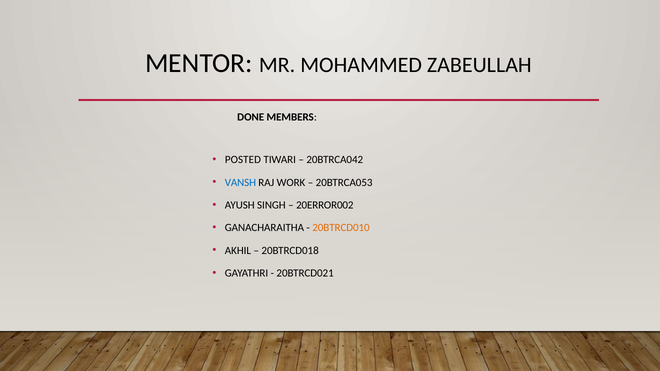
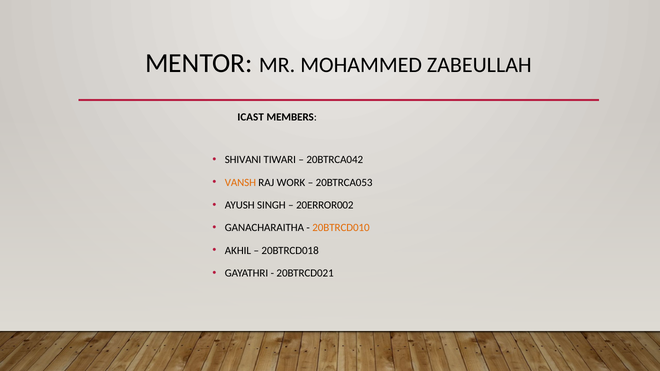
DONE: DONE -> ICAST (251, 117)
POSTED: POSTED -> SHIVANI (243, 160)
VANSH colour: blue -> orange (240, 183)
